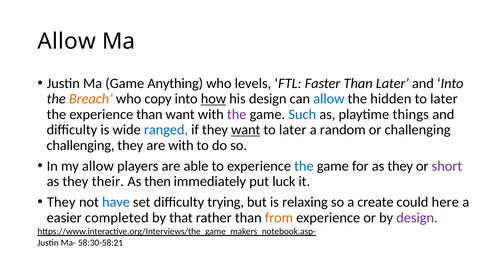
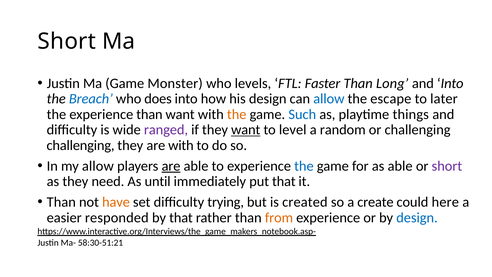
Allow: Allow -> Short (67, 41)
Anything: Anything -> Monster (175, 83)
Than Later: Later -> Long (392, 83)
Breach colour: orange -> blue (91, 99)
copy: copy -> does (158, 99)
how underline: present -> none (213, 99)
hidden: hidden -> escape (391, 99)
the colour: purple -> orange (237, 114)
ranged colour: blue -> purple (166, 130)
later: later -> level (293, 130)
are underline: none -> present (171, 166)
for as they: they -> able (400, 166)
their: their -> need (108, 181)
then: then -> until (158, 181)
put luck: luck -> that (284, 181)
They: They -> Than (61, 202)
have colour: blue -> orange (116, 202)
relaxing: relaxing -> created (305, 202)
completed: completed -> responded (117, 217)
design colour: purple -> blue (417, 217)
58:30-58:21: 58:30-58:21 -> 58:30-51:21 (101, 242)
